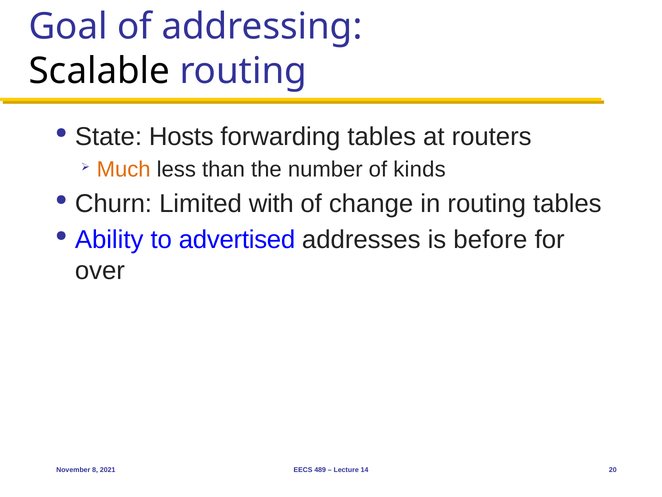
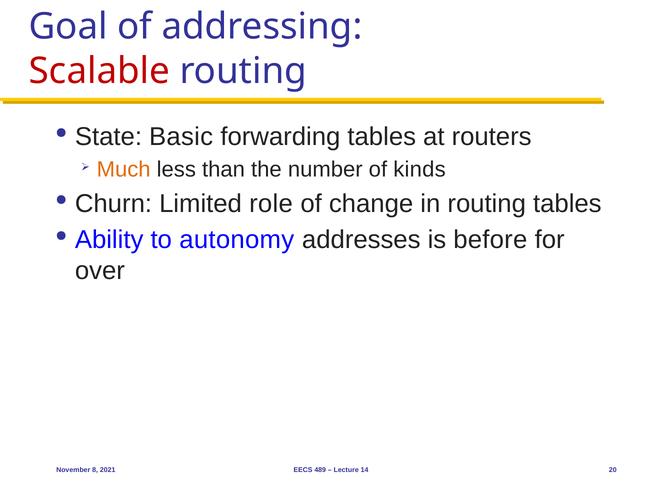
Scalable colour: black -> red (99, 71)
Hosts: Hosts -> Basic (181, 136)
with: with -> role (271, 203)
advertised: advertised -> autonomy (237, 239)
